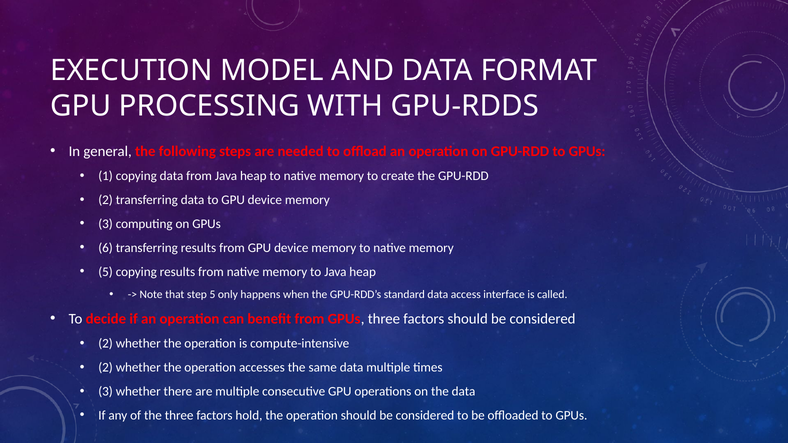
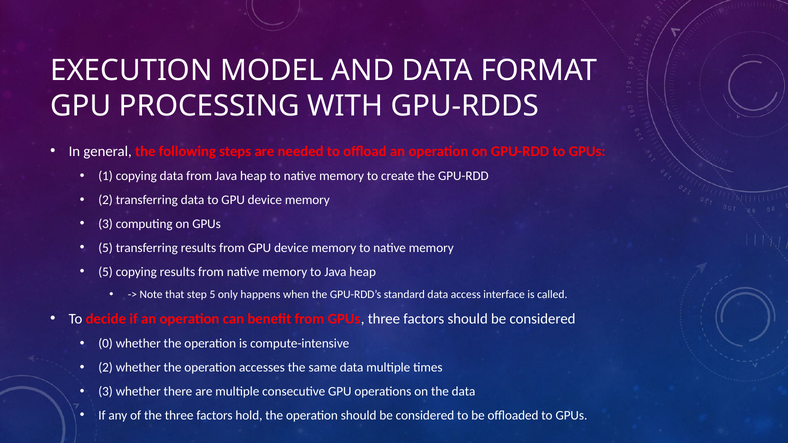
6: 6 -> 5 (106, 248)
2: 2 -> 0 (106, 344)
